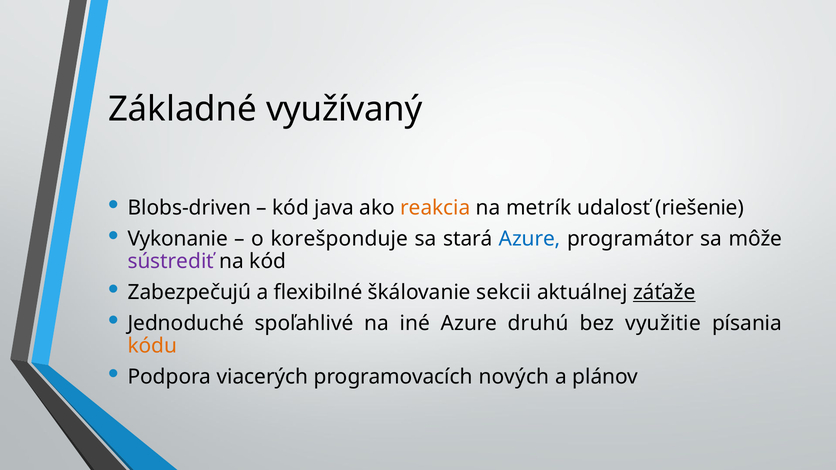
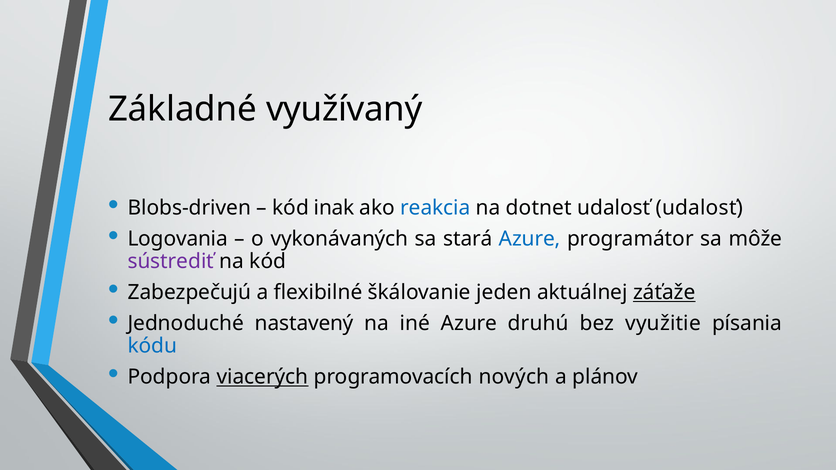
java: java -> inak (334, 208)
reakcia colour: orange -> blue (435, 208)
metrík: metrík -> dotnet (539, 208)
udalosť riešenie: riešenie -> udalosť (699, 208)
Vykonanie: Vykonanie -> Logovania (178, 239)
korešponduje: korešponduje -> vykonávaných (339, 239)
sekcii: sekcii -> jeden (504, 293)
spoľahlivé: spoľahlivé -> nastavený (304, 324)
kódu colour: orange -> blue (152, 346)
viacerých underline: none -> present (263, 377)
